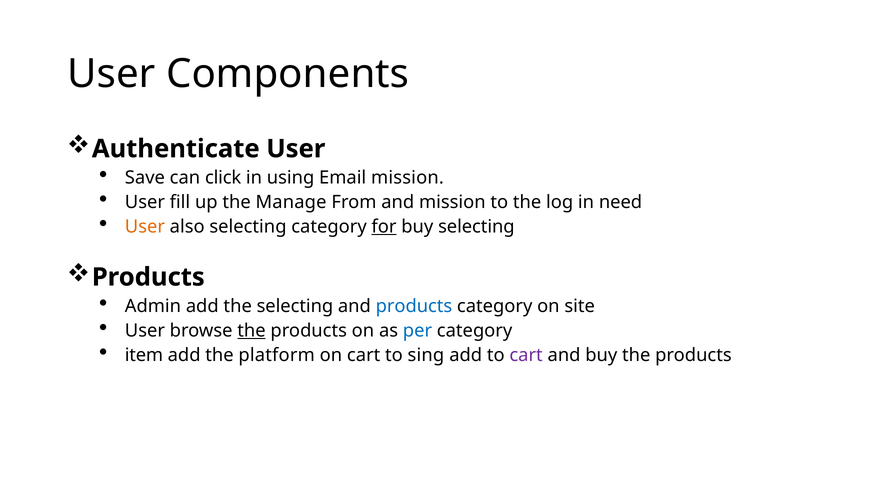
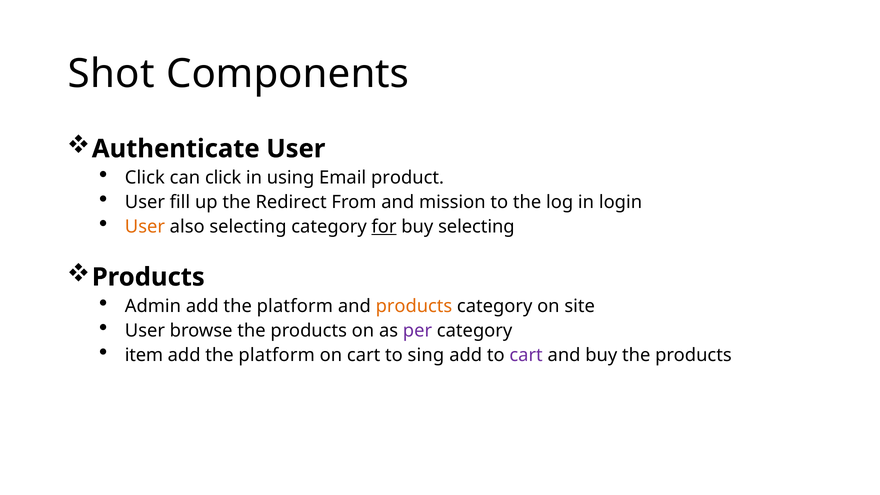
User: User -> Shot (111, 74)
Save: Save -> Click (145, 178)
Email mission: mission -> product (408, 178)
Manage: Manage -> Redirect (291, 202)
need: need -> login (621, 202)
Admin add the selecting: selecting -> platform (295, 306)
products colour: blue -> orange (414, 306)
the underline: present -> none (252, 330)
per colour: blue -> purple (417, 330)
